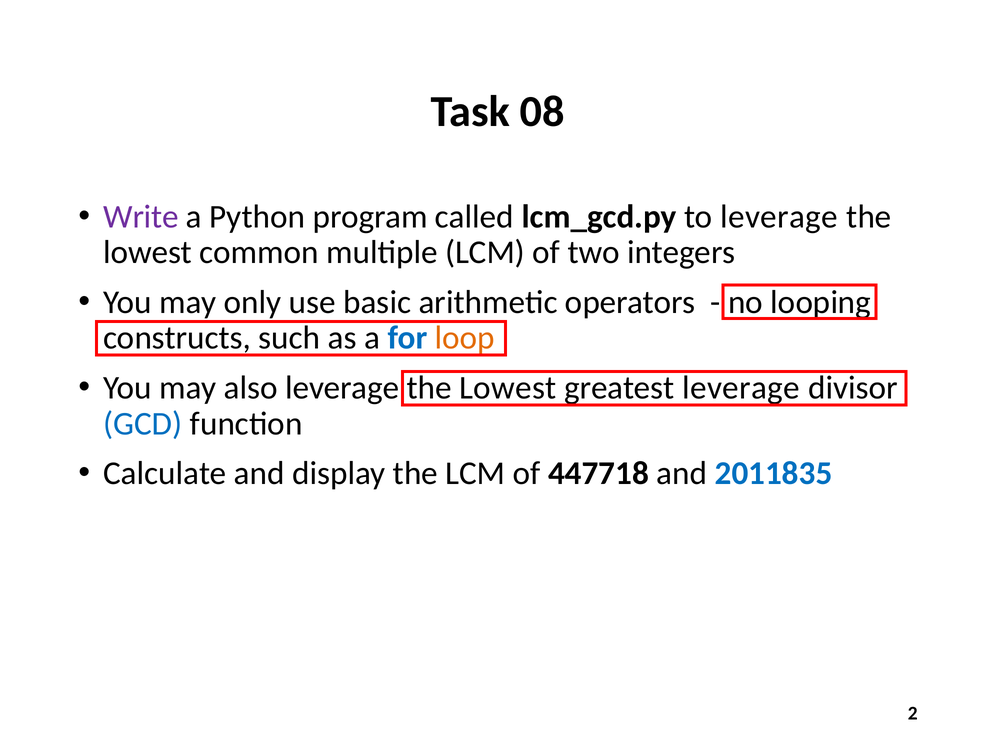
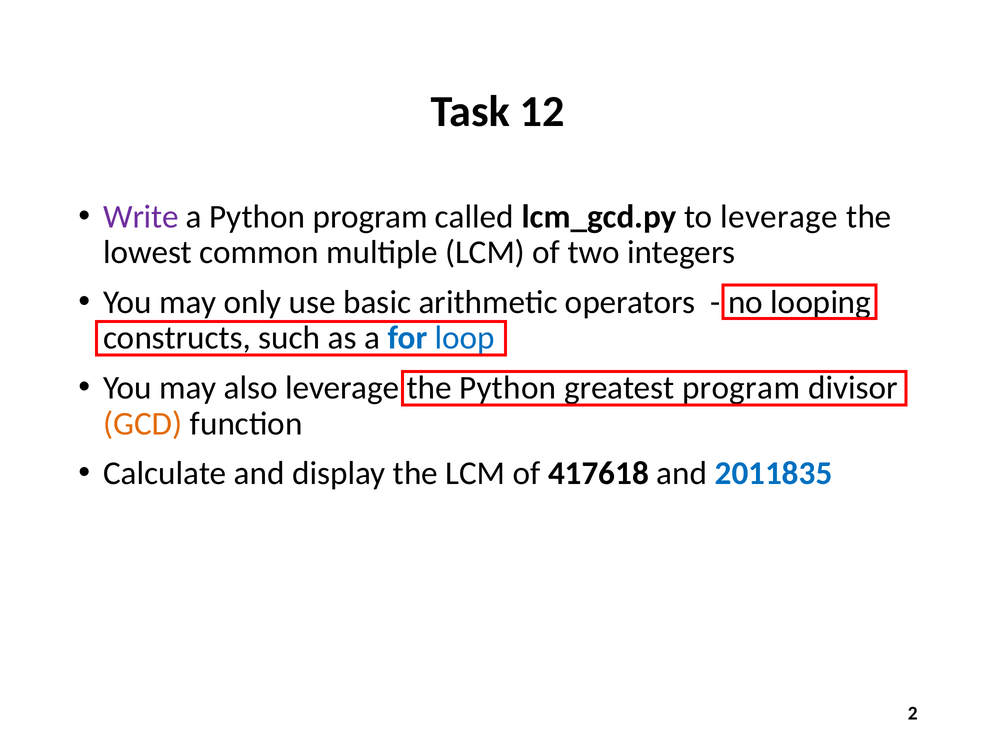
08: 08 -> 12 (542, 112)
loop colour: orange -> blue (465, 338)
also leverage the Lowest: Lowest -> Python (508, 388)
greatest leverage: leverage -> program (741, 388)
GCD colour: blue -> orange (143, 424)
447718: 447718 -> 417618 (598, 473)
